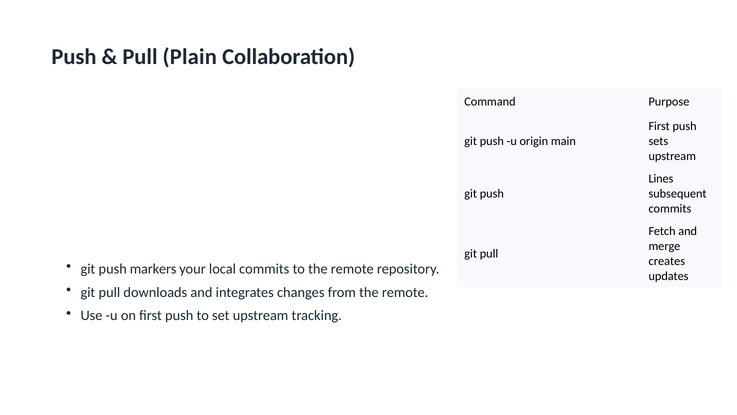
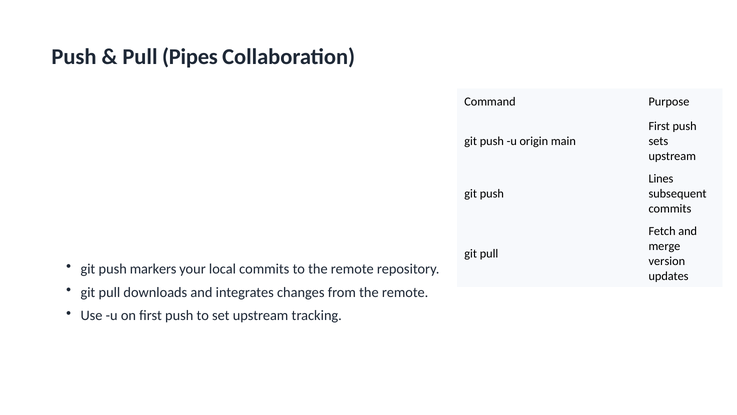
Plain: Plain -> Pipes (190, 57)
creates: creates -> version (667, 261)
